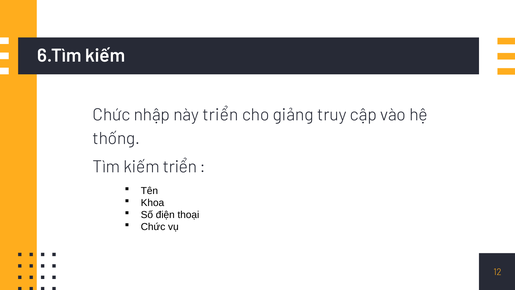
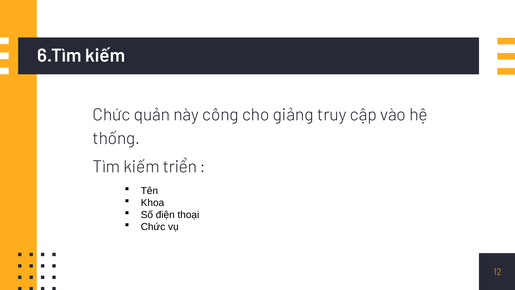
nhập: nhập -> quản (152, 115)
này triển: triển -> công (221, 115)
